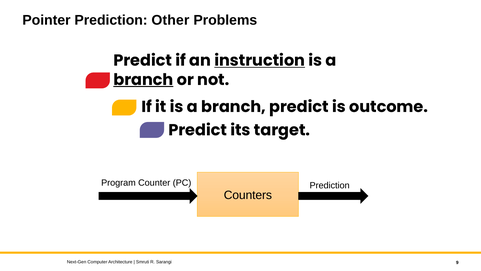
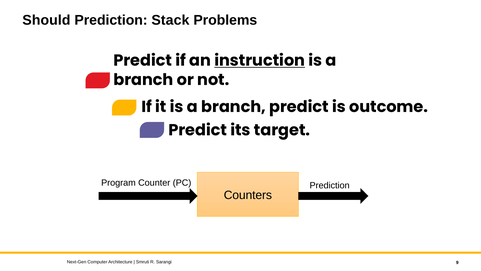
Pointer: Pointer -> Should (46, 20)
Other: Other -> Stack (170, 20)
branch underline: present -> none (143, 80)
